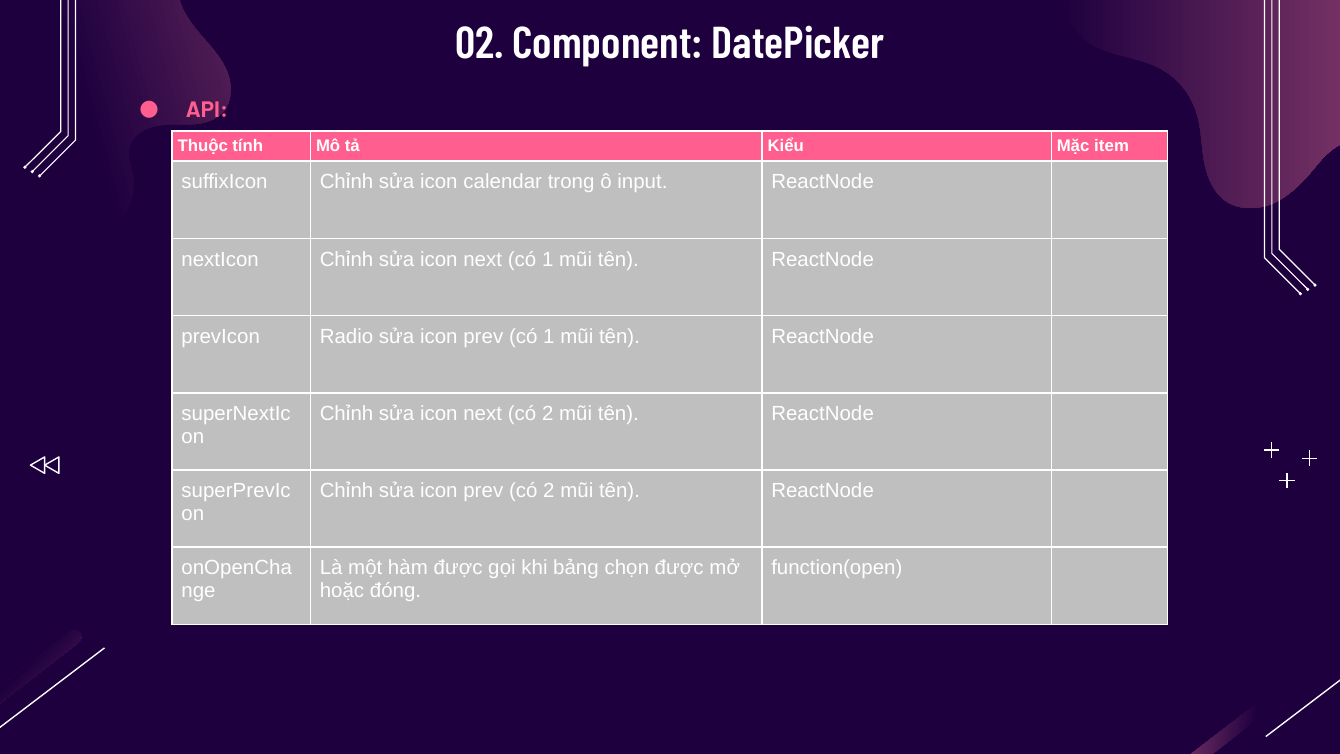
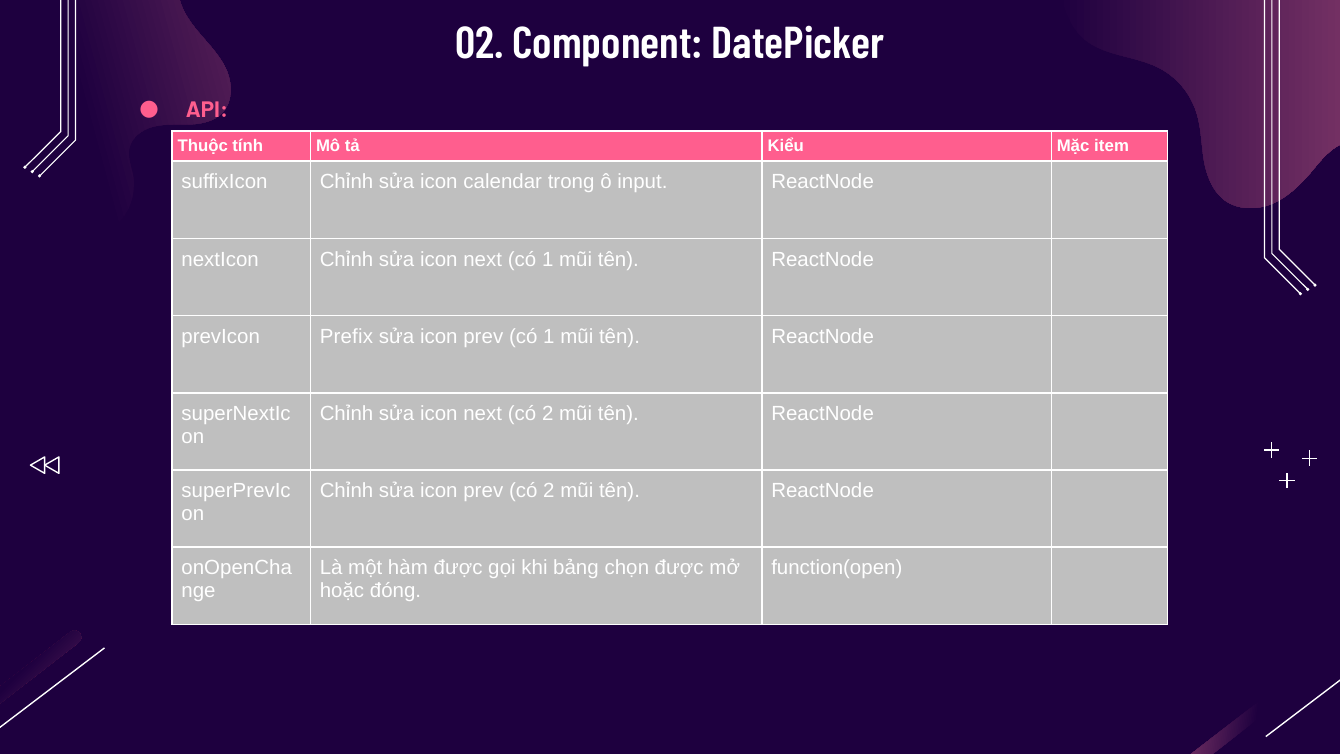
Radio: Radio -> Prefix (346, 336)
